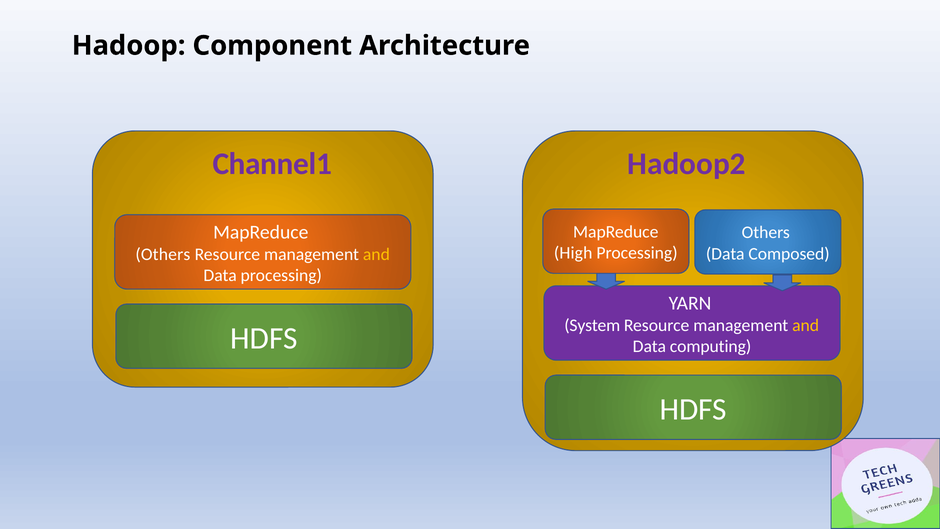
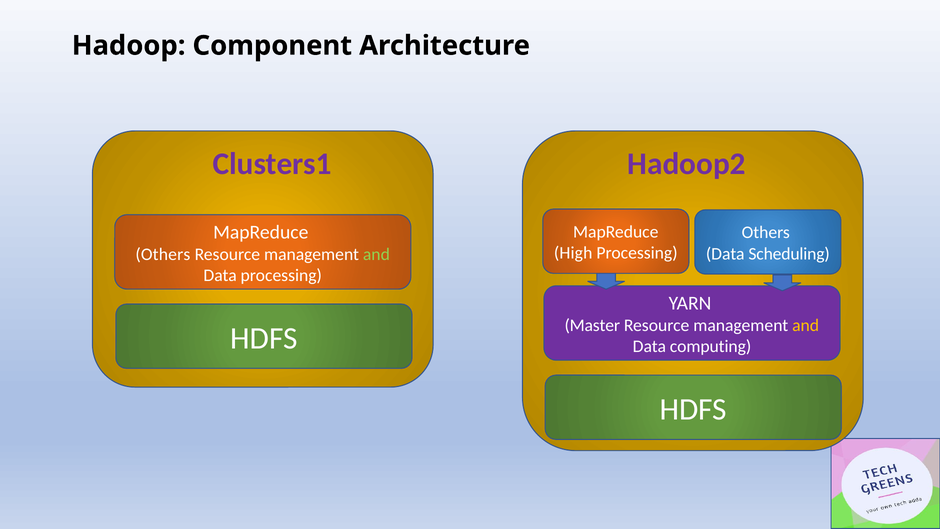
Channel1: Channel1 -> Clusters1 (272, 164)
Composed: Composed -> Scheduling (789, 254)
and colour: yellow -> light green (376, 254)
System: System -> Master (592, 325)
